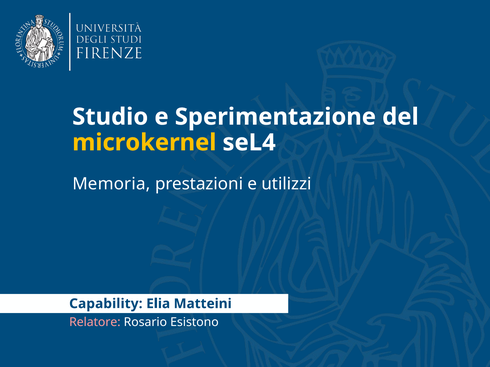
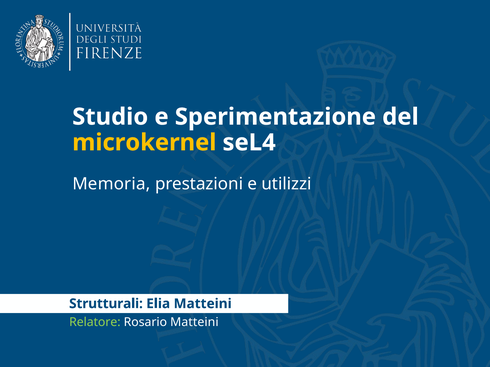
Capability: Capability -> Strutturali (106, 304)
Relatore colour: pink -> light green (95, 322)
Rosario Esistono: Esistono -> Matteini (194, 322)
